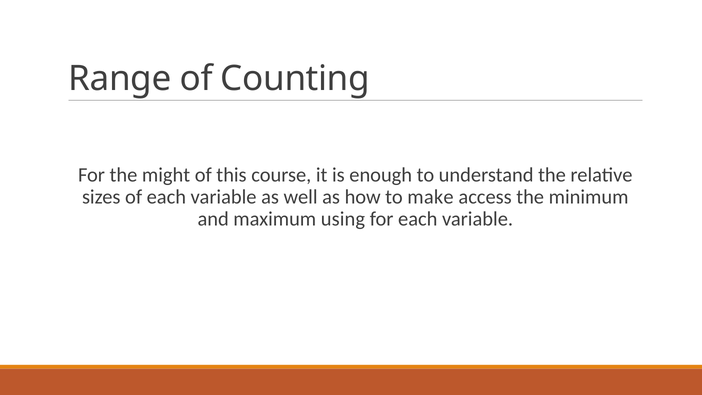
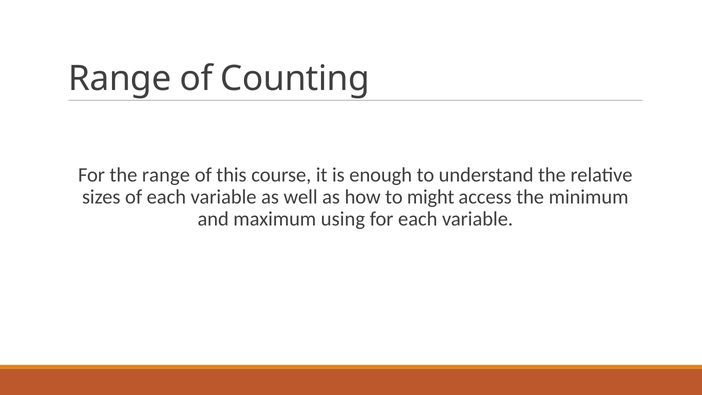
the might: might -> range (166, 175)
make: make -> might (431, 197)
